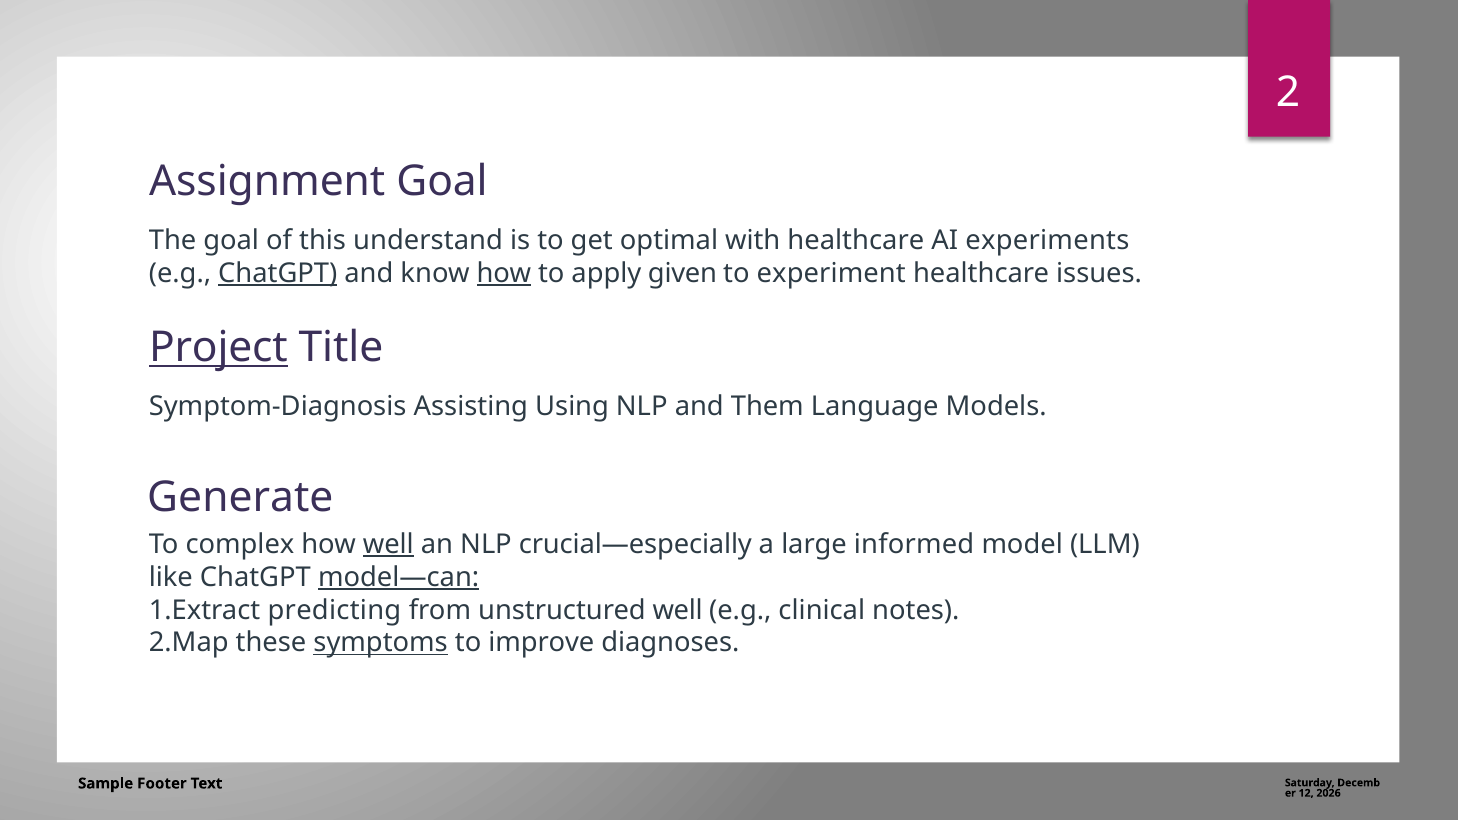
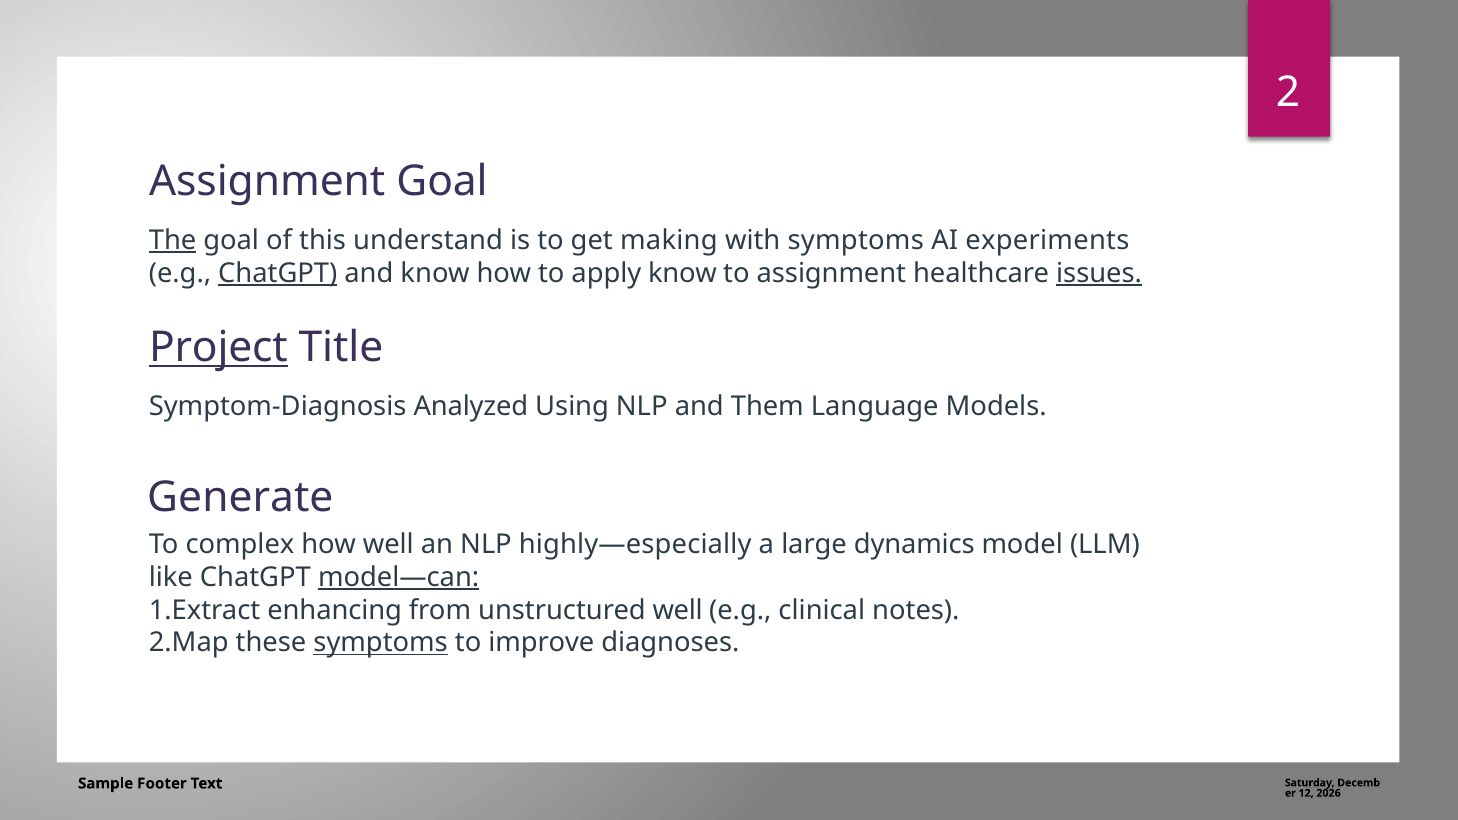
The underline: none -> present (173, 240)
optimal: optimal -> making (669, 240)
with healthcare: healthcare -> symptoms (856, 240)
how underline: present -> none (504, 273)
apply given: given -> know (682, 273)
to experiment: experiment -> assignment (831, 273)
issues underline: none -> present (1099, 273)
Assisting: Assisting -> Analyzed (471, 406)
well underline: present -> none (388, 545)
crucial—especially: crucial—especially -> highly—especially (635, 545)
informed: informed -> dynamics (914, 545)
predicting: predicting -> enhancing (335, 610)
